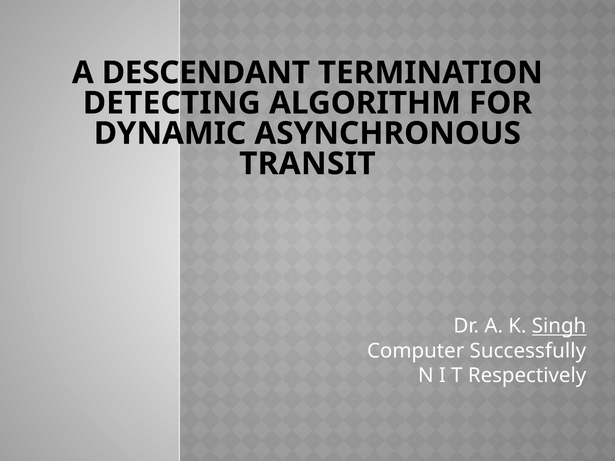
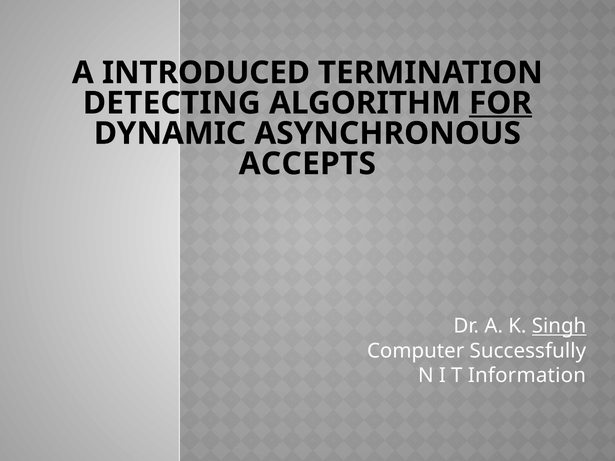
DESCENDANT: DESCENDANT -> INTRODUCED (206, 73)
FOR underline: none -> present (501, 103)
TRANSIT: TRANSIT -> ACCEPTS (307, 164)
Respectively: Respectively -> Information (527, 376)
